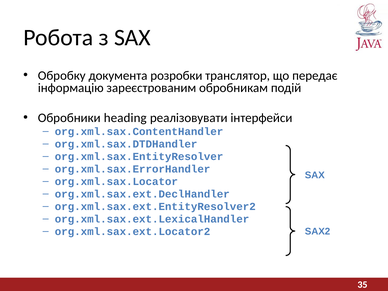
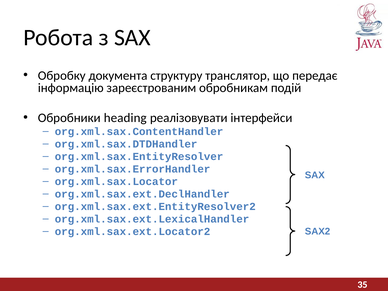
розробки: розробки -> структуру (176, 75)
